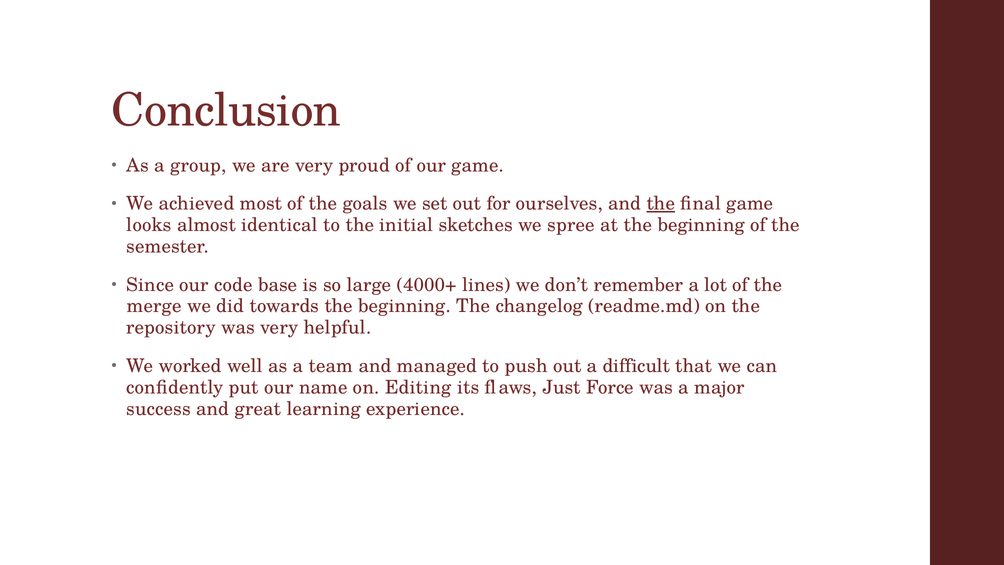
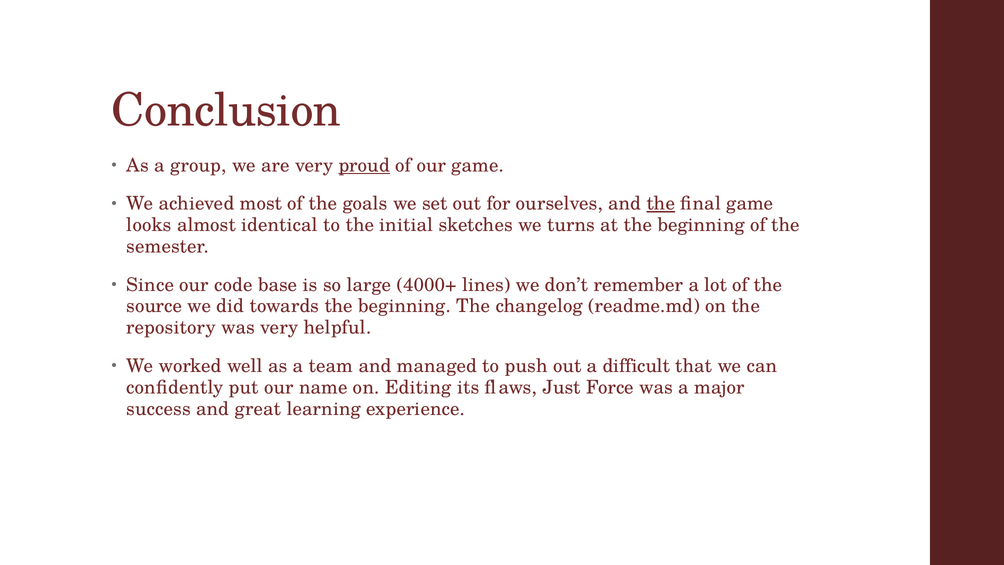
proud underline: none -> present (364, 165)
spree: spree -> turns (571, 225)
merge: merge -> source (154, 306)
